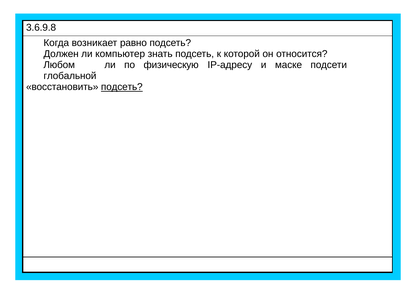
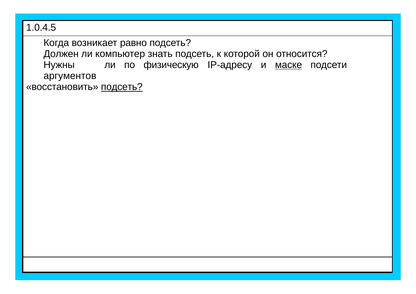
3.6.9.8: 3.6.9.8 -> 1.0.4.5 (41, 28)
Любом: Любом -> Нужны (59, 65)
маске underline: none -> present (289, 65)
глобальной: глобальной -> аргументов (70, 76)
